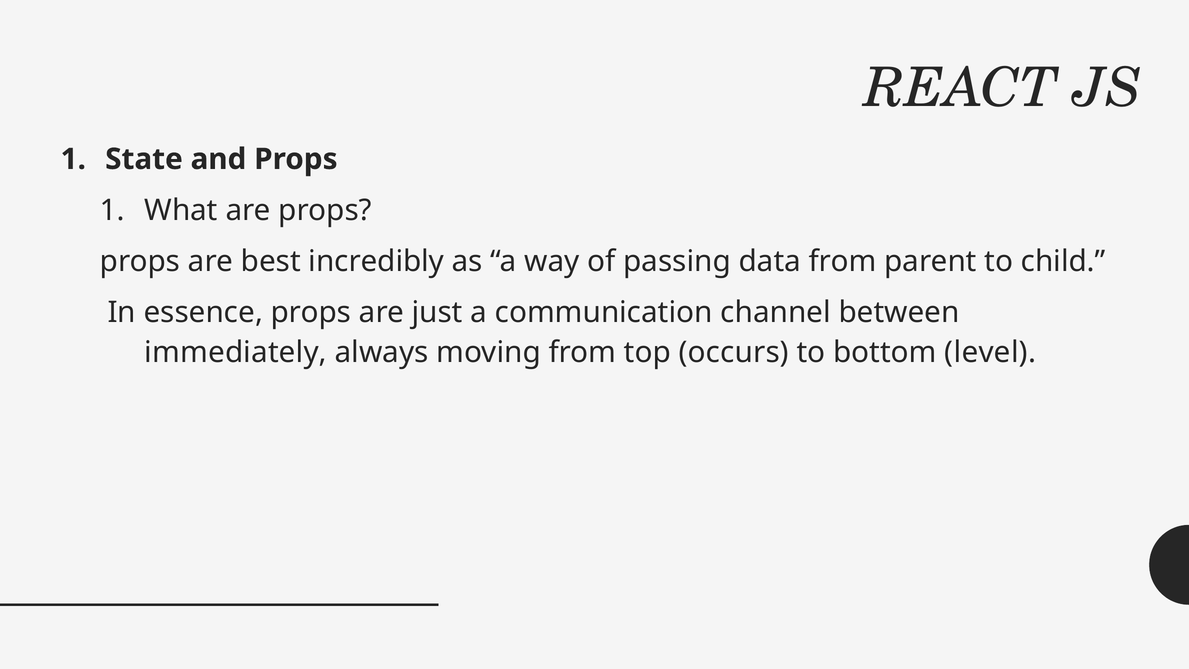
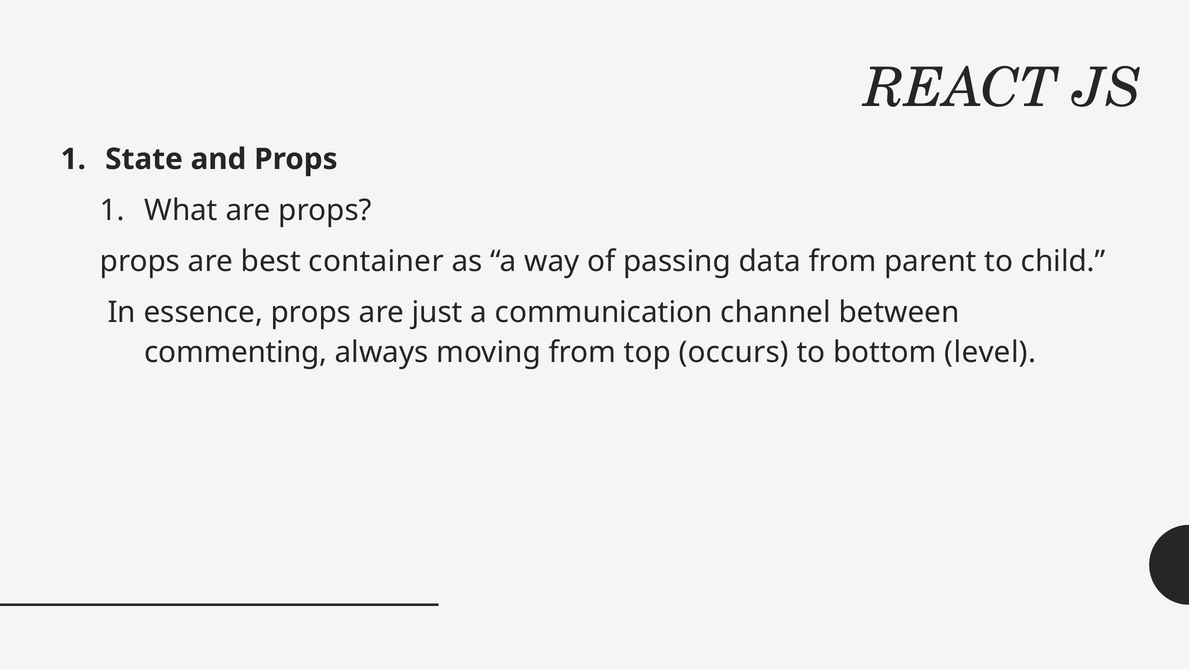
incredibly: incredibly -> container (376, 261)
immediately: immediately -> commenting (236, 352)
